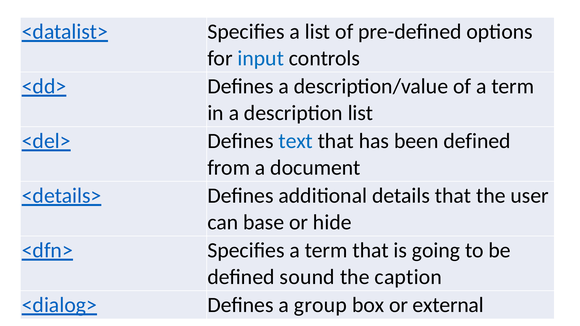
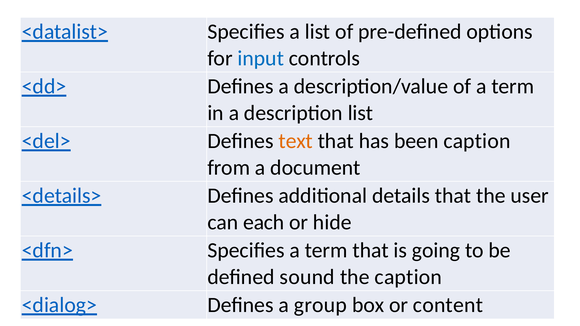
text colour: blue -> orange (296, 141)
been defined: defined -> caption (477, 141)
base: base -> each (264, 222)
external: external -> content (448, 305)
